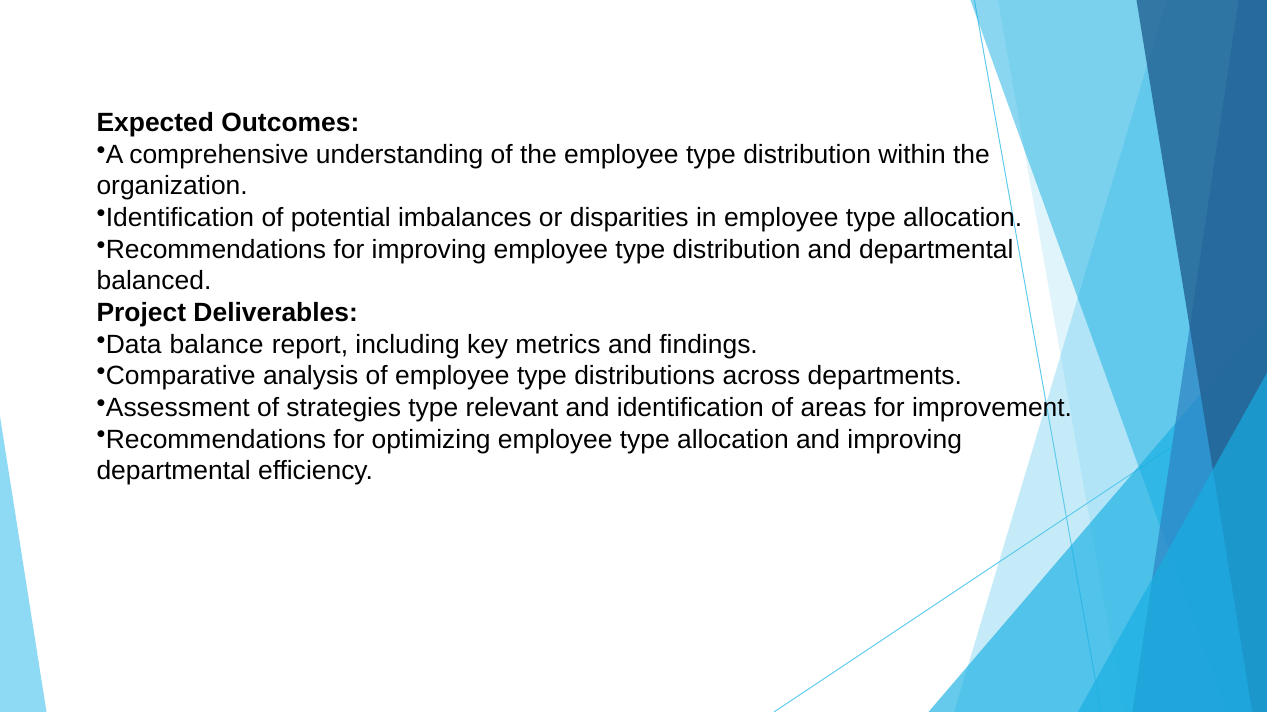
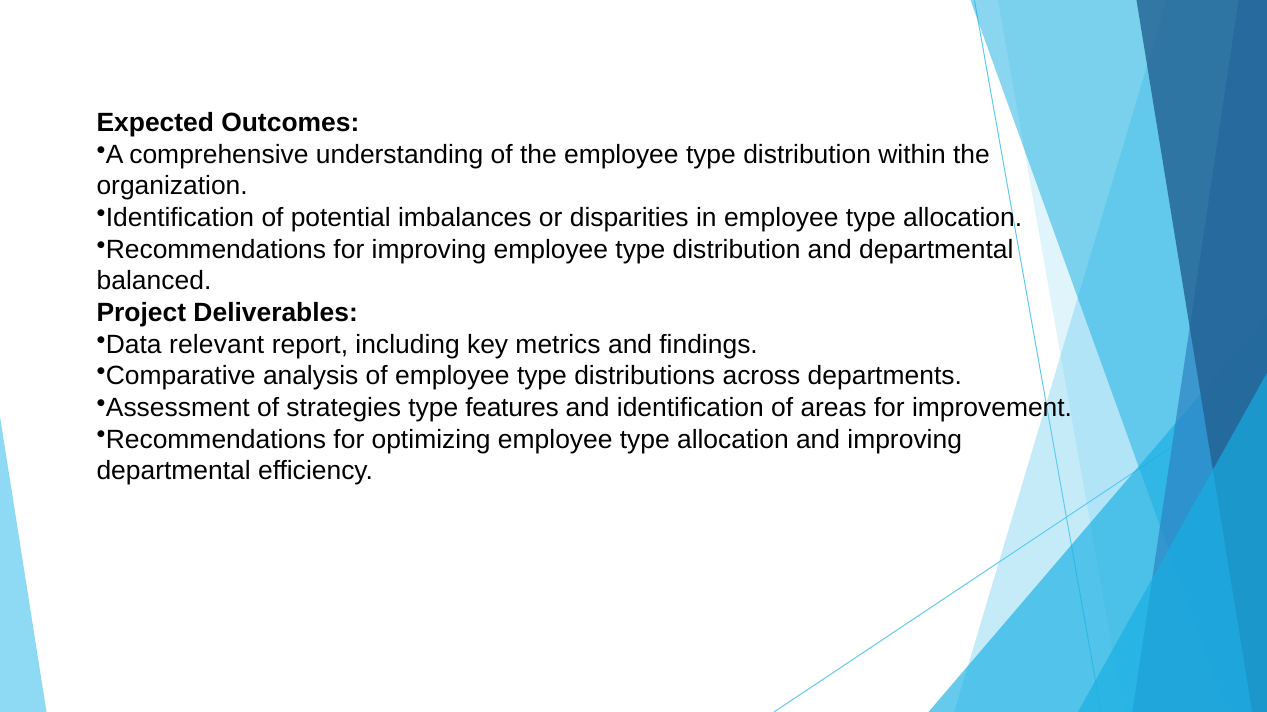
balance: balance -> relevant (217, 345)
relevant: relevant -> features (512, 408)
